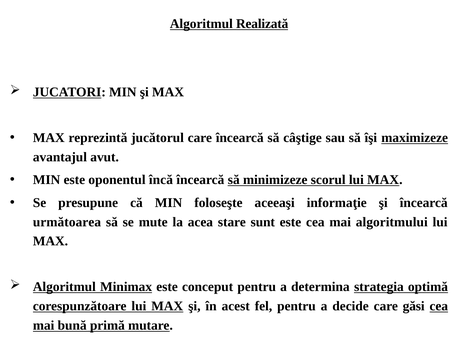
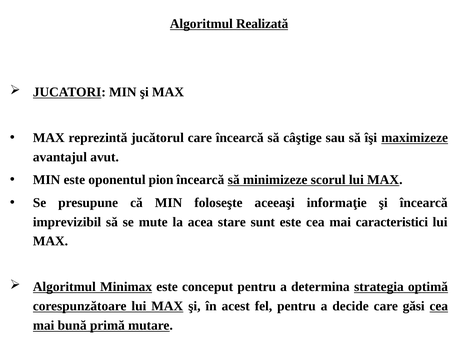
încă: încă -> pion (161, 180)
următoarea: următoarea -> imprevizibil (67, 222)
algoritmului: algoritmului -> caracteristici (392, 222)
